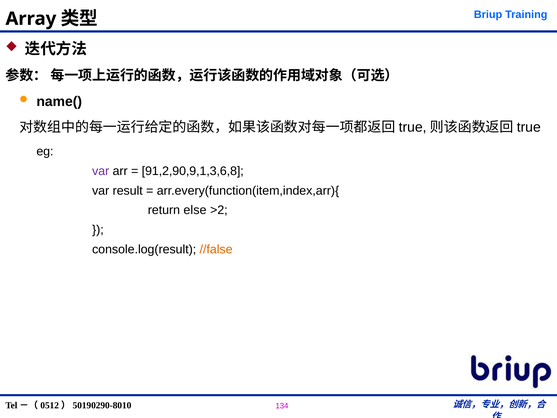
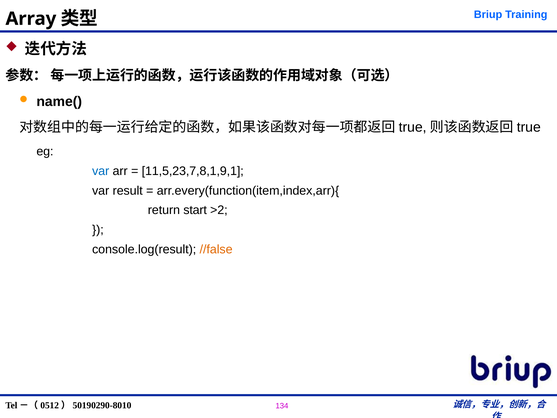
var colour: purple -> blue (101, 171)
91,2,90,9,1,3,6,8: 91,2,90,9,1,3,6,8 -> 11,5,23,7,8,1,9,1 (193, 171)
else: else -> start (195, 210)
